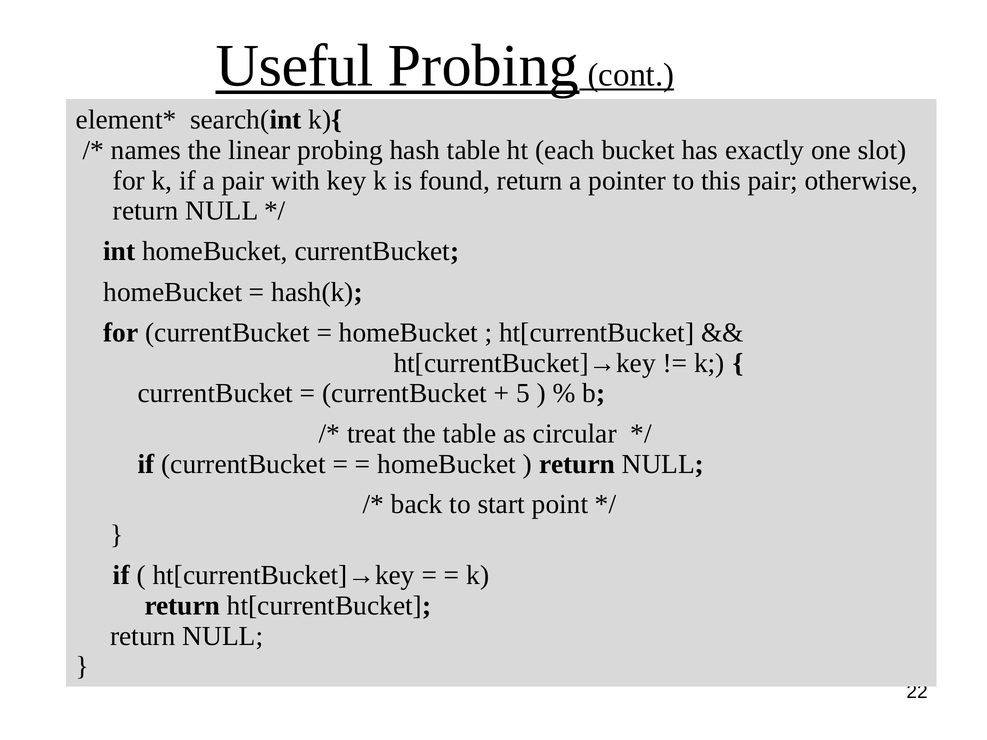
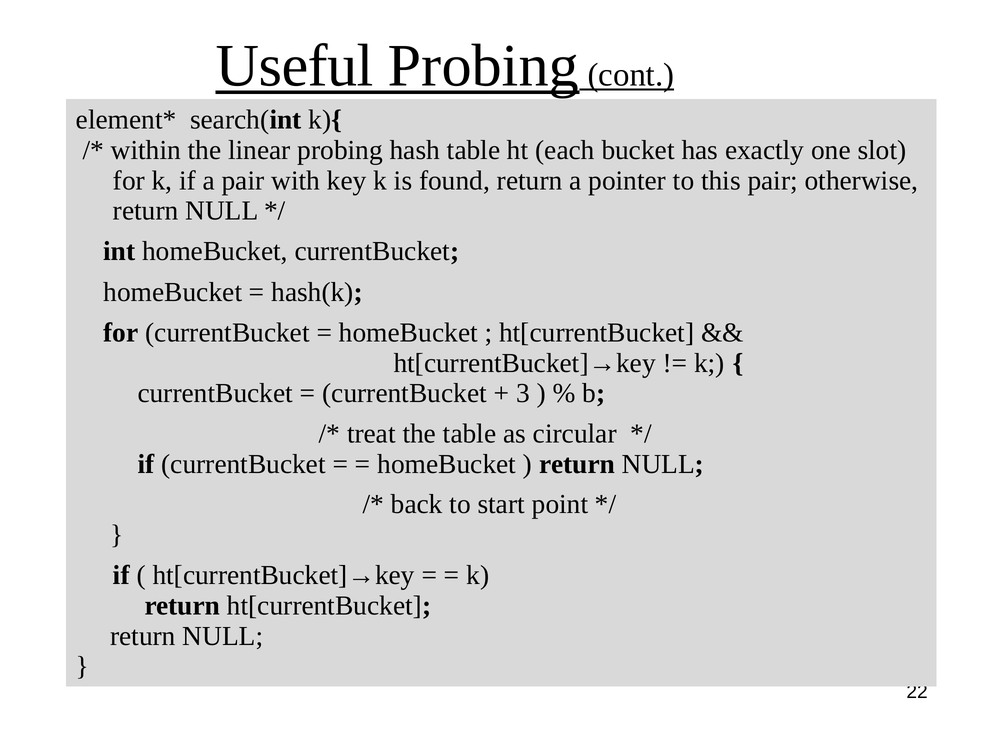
names: names -> within (146, 150)
5: 5 -> 3 (523, 394)
